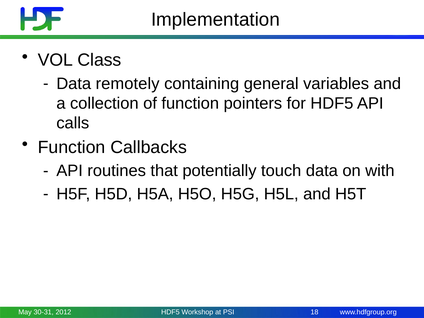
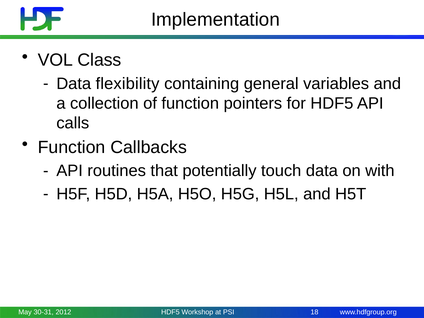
remotely: remotely -> flexibility (128, 84)
